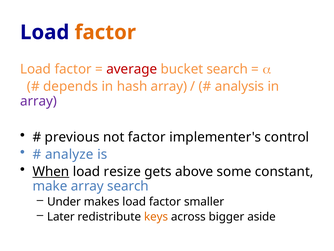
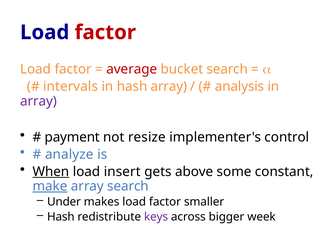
factor colour: orange -> red (105, 32)
depends: depends -> intervals (71, 86)
previous: previous -> payment (72, 137)
not factor: factor -> resize (147, 137)
resize: resize -> insert (122, 171)
make underline: none -> present (50, 186)
Later: Later -> Hash (61, 216)
keys colour: orange -> purple (156, 216)
aside: aside -> week (262, 216)
